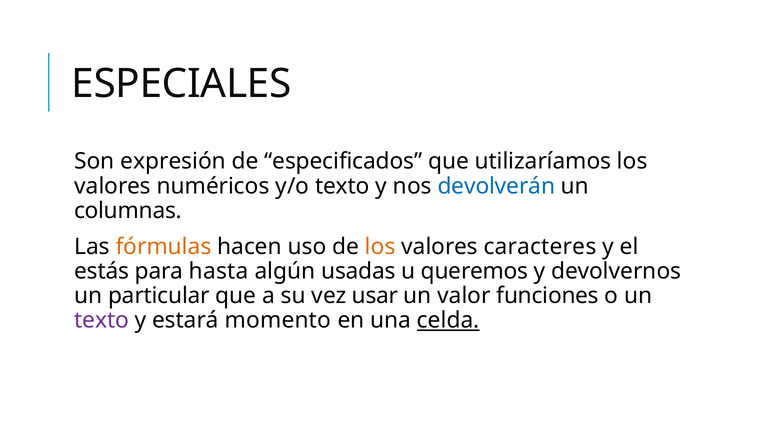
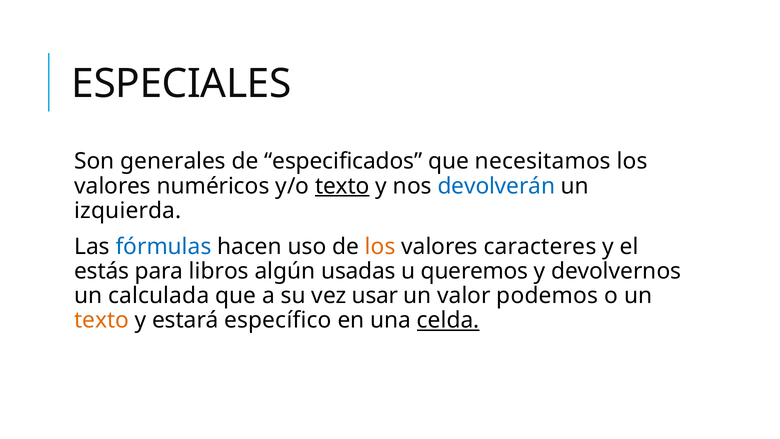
expresión: expresión -> generales (173, 161)
utilizaríamos: utilizaríamos -> necesitamos (543, 161)
texto underline: none -> present (342, 186)
columnas: columnas -> izquierda (128, 210)
fórmulas colour: orange -> blue (164, 246)
hasta: hasta -> libros (219, 271)
particular: particular -> calculada (159, 296)
funciones: funciones -> podemos (547, 296)
texto colour: purple -> orange (102, 320)
momento: momento -> específico (278, 320)
